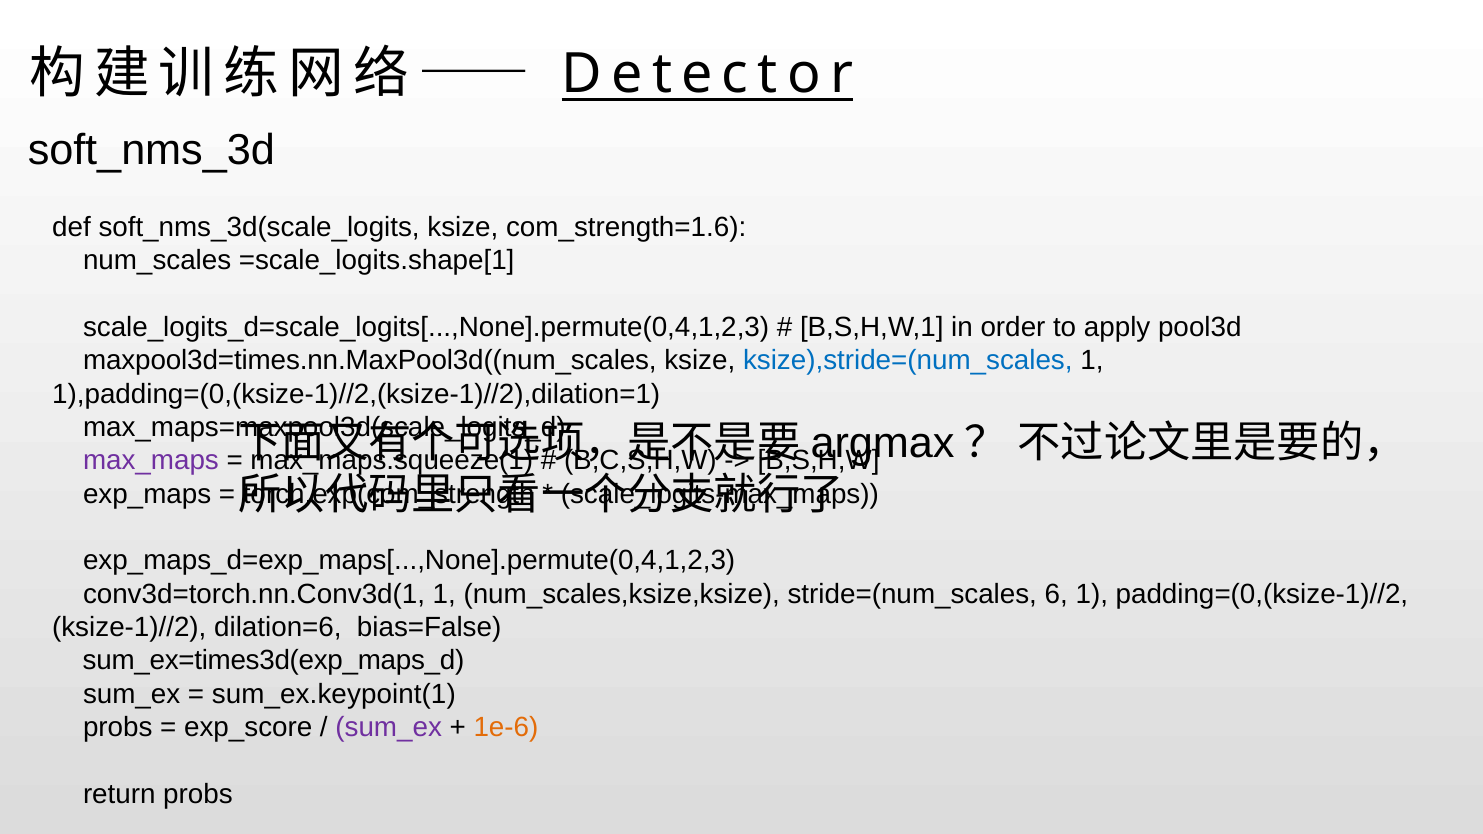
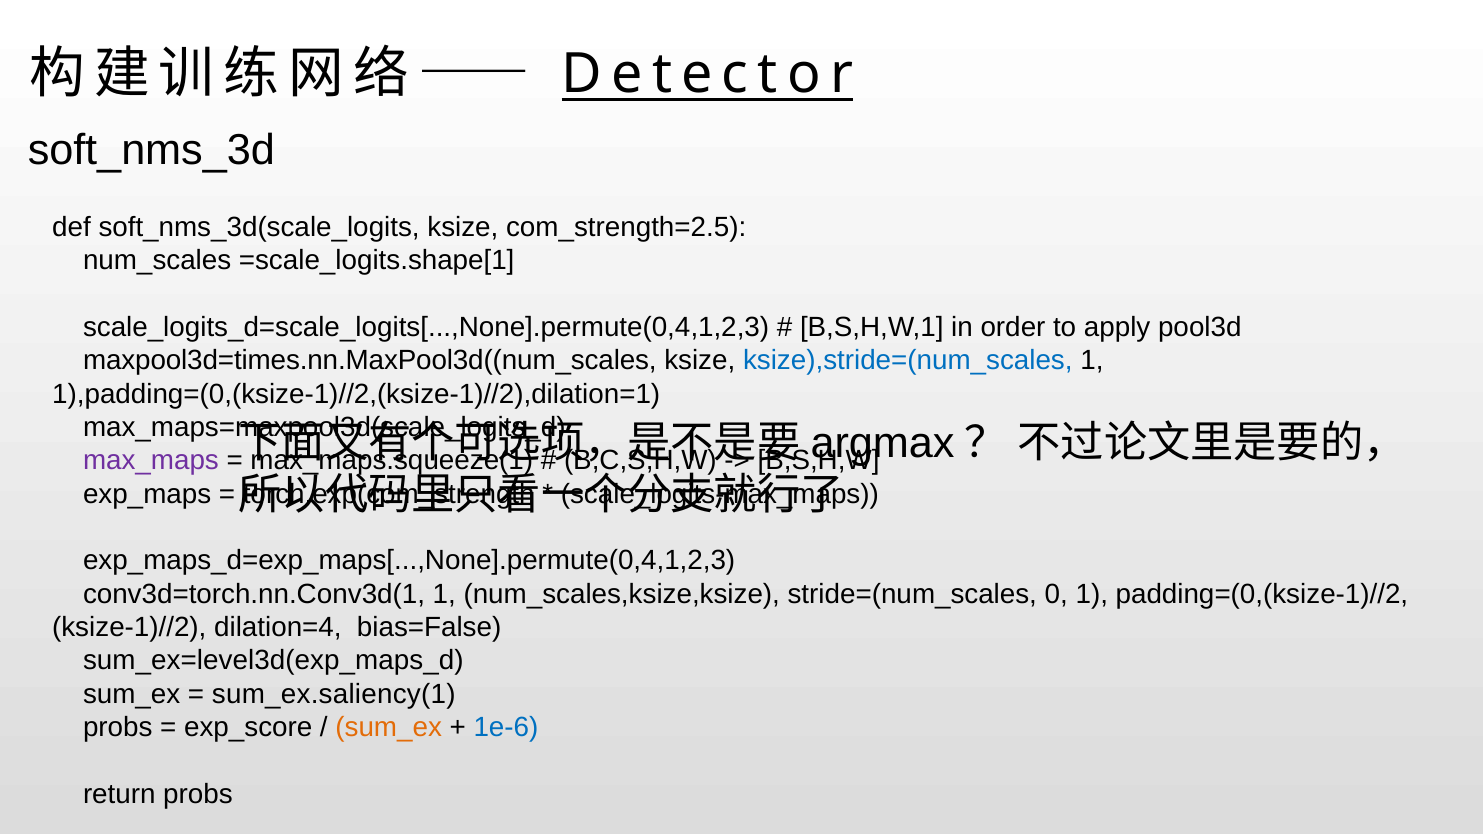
com_strength=1.6: com_strength=1.6 -> com_strength=2.5 (626, 227)
6: 6 -> 0 (1056, 594)
dilation=6: dilation=6 -> dilation=4 (278, 628)
sum_ex=times3d(exp_maps_d: sum_ex=times3d(exp_maps_d -> sum_ex=level3d(exp_maps_d (273, 661)
sum_ex.keypoint(1: sum_ex.keypoint(1 -> sum_ex.saliency(1 (334, 694)
sum_ex colour: purple -> orange (389, 728)
1e-6 colour: orange -> blue (506, 728)
